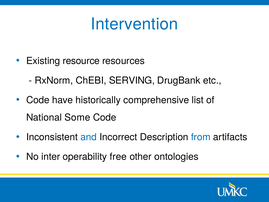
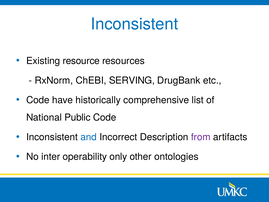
Intervention: Intervention -> Inconsistent (134, 24)
Some: Some -> Public (78, 117)
from colour: blue -> purple (201, 137)
free: free -> only (118, 157)
